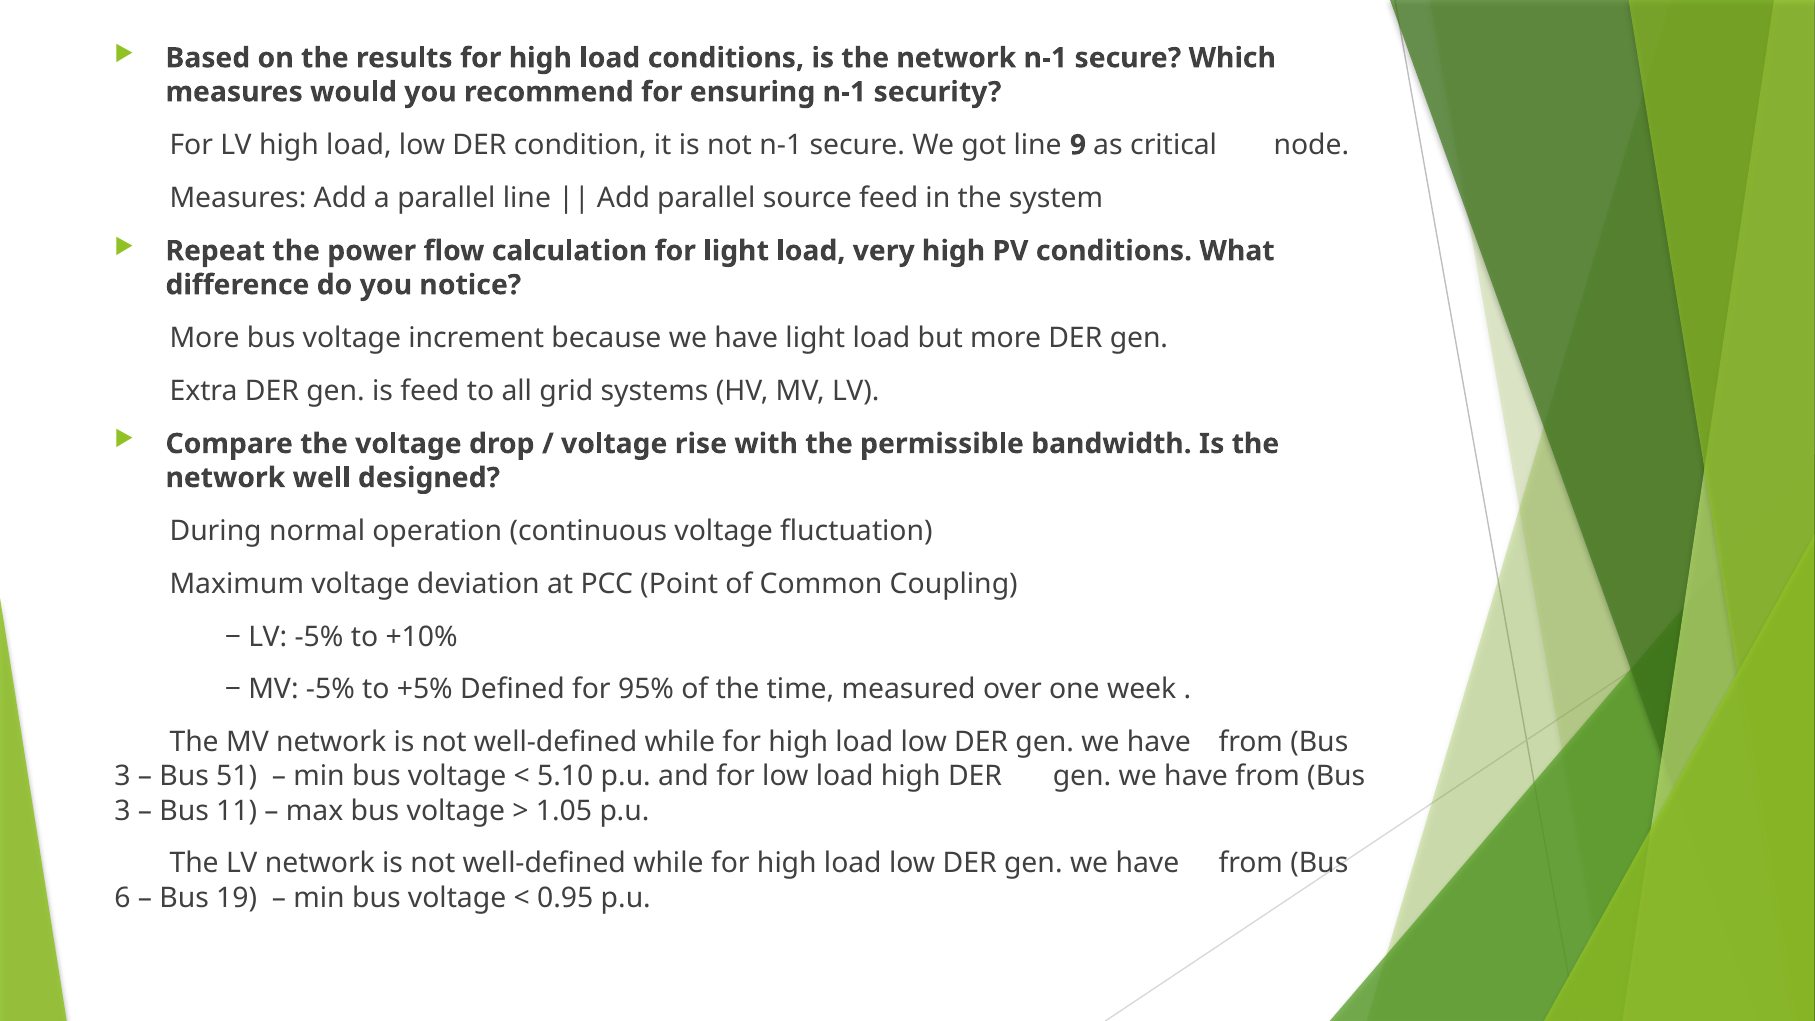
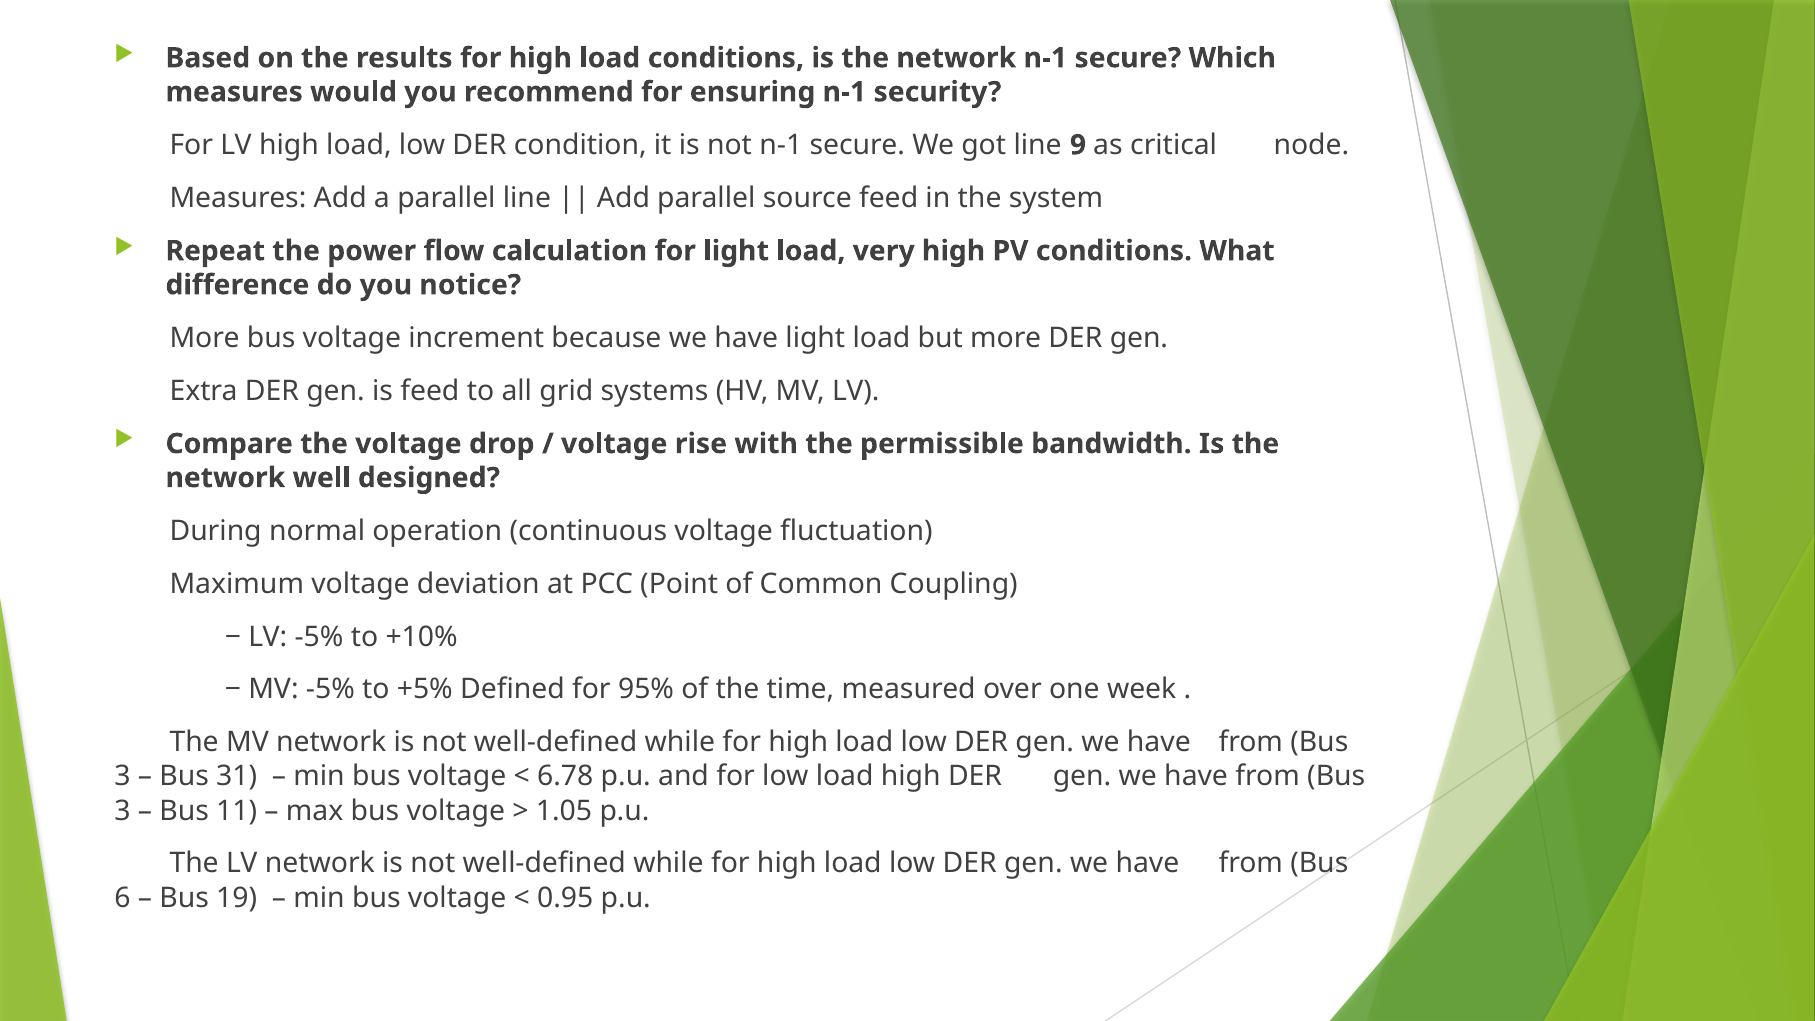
51: 51 -> 31 (237, 777)
5.10: 5.10 -> 6.78 (565, 777)
